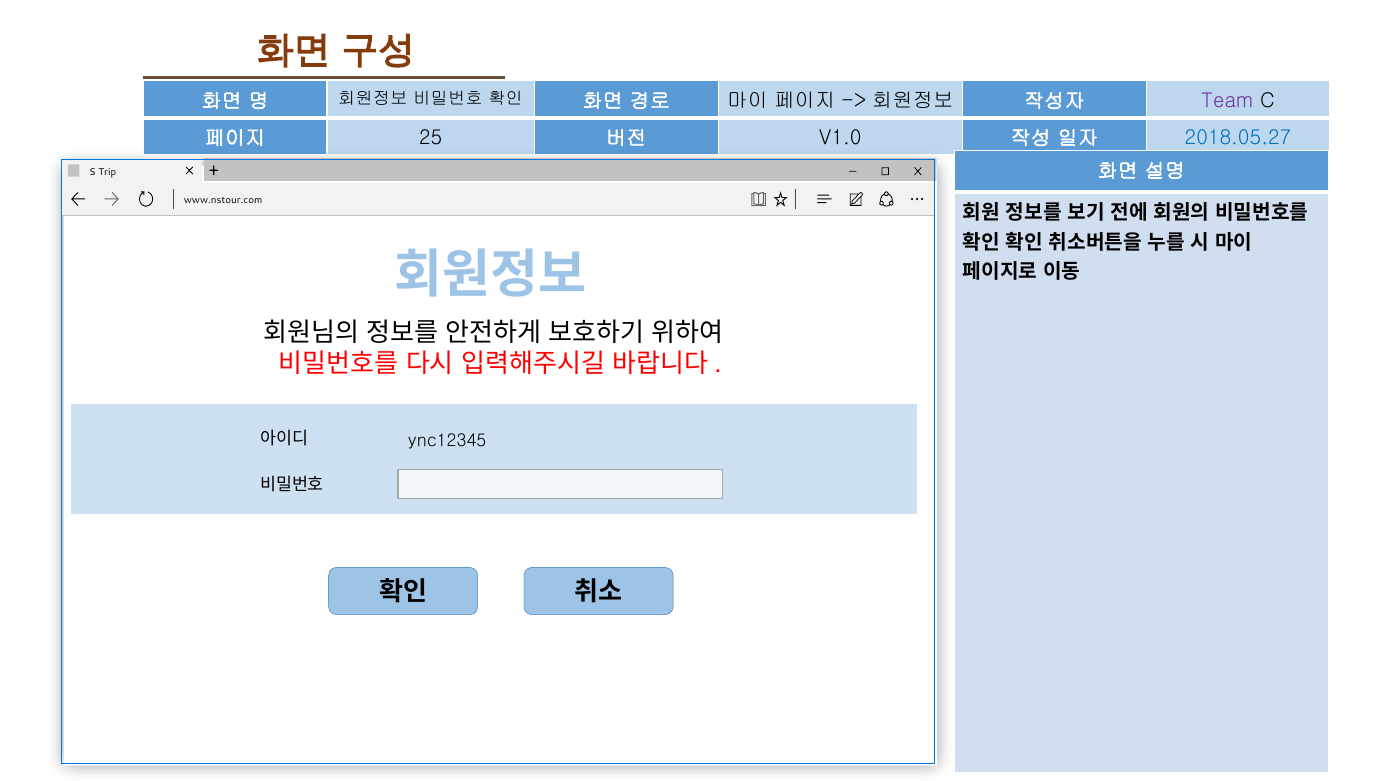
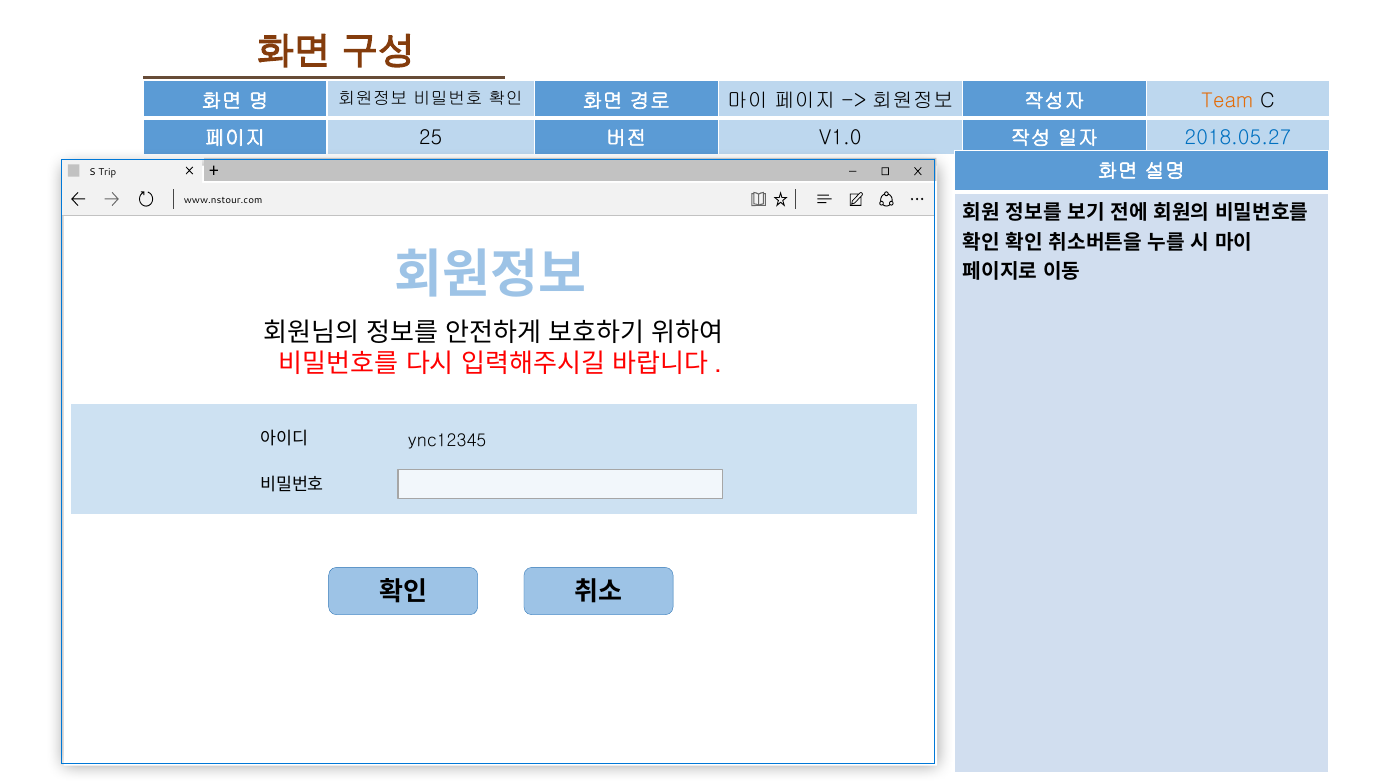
Team colour: purple -> orange (1227, 101)
